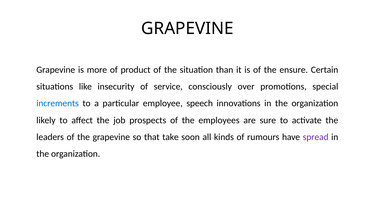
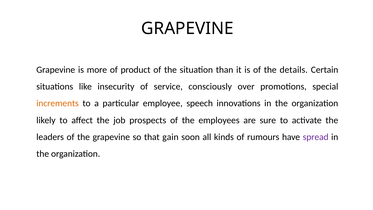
ensure: ensure -> details (294, 70)
increments colour: blue -> orange (58, 103)
take: take -> gain (170, 137)
